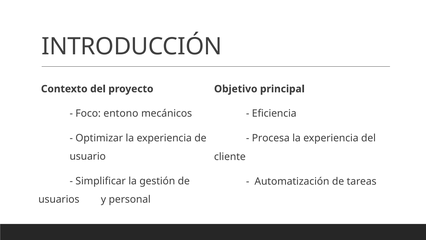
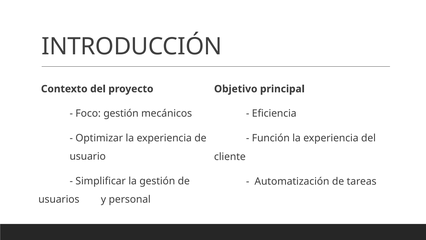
Foco entono: entono -> gestión (121, 113)
Procesa: Procesa -> Función (271, 138)
